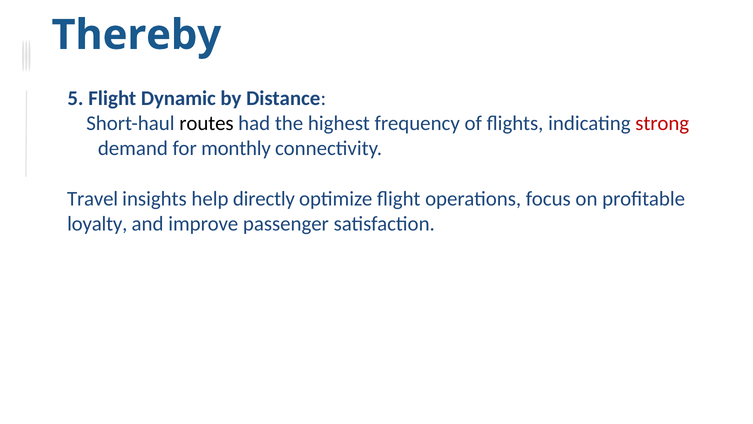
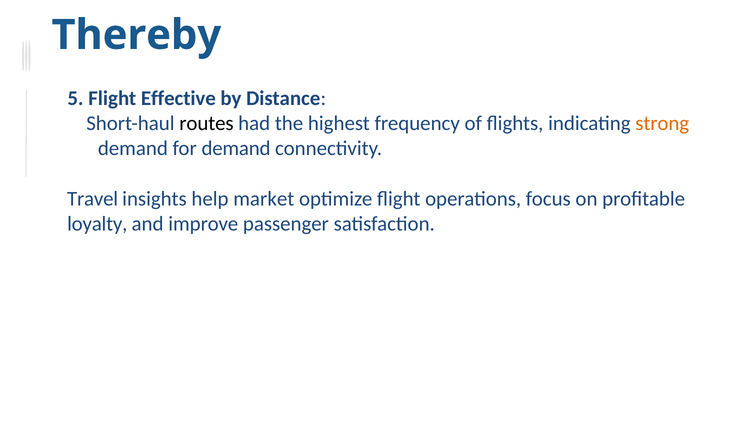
Dynamic: Dynamic -> Effective (178, 98)
strong colour: red -> orange (662, 123)
for monthly: monthly -> demand (236, 148)
directly: directly -> market (264, 198)
